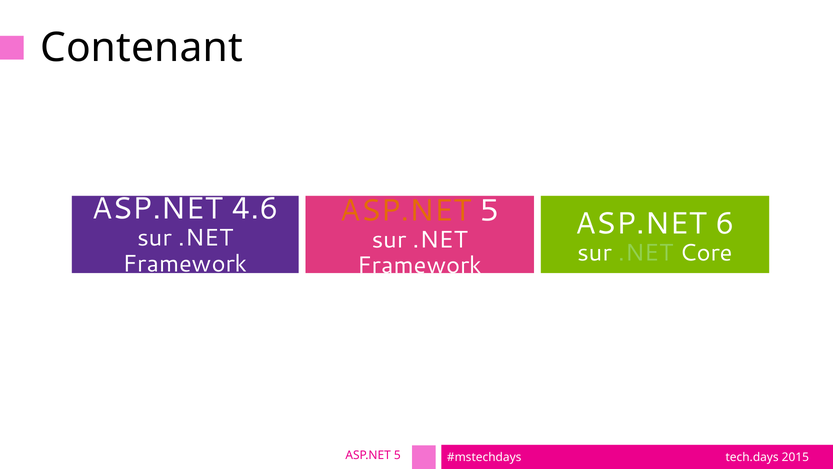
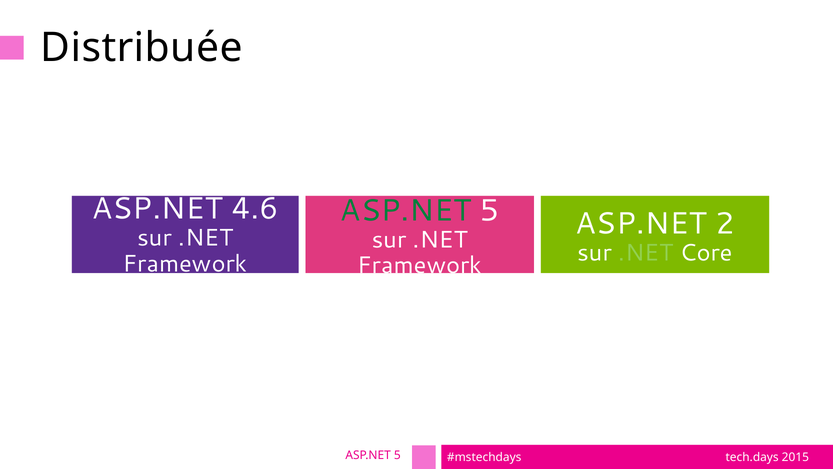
Contenant: Contenant -> Distribuée (142, 48)
ASP.NET colour: orange -> green (406, 211)
6: 6 -> 2 (725, 223)
